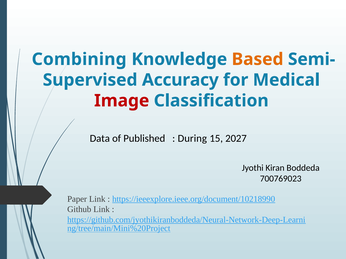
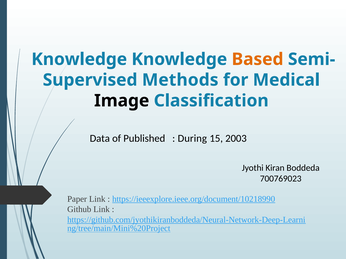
Combining: Combining -> Knowledge (79, 59)
Accuracy: Accuracy -> Methods (180, 80)
Image colour: red -> black (122, 101)
2027: 2027 -> 2003 (236, 139)
